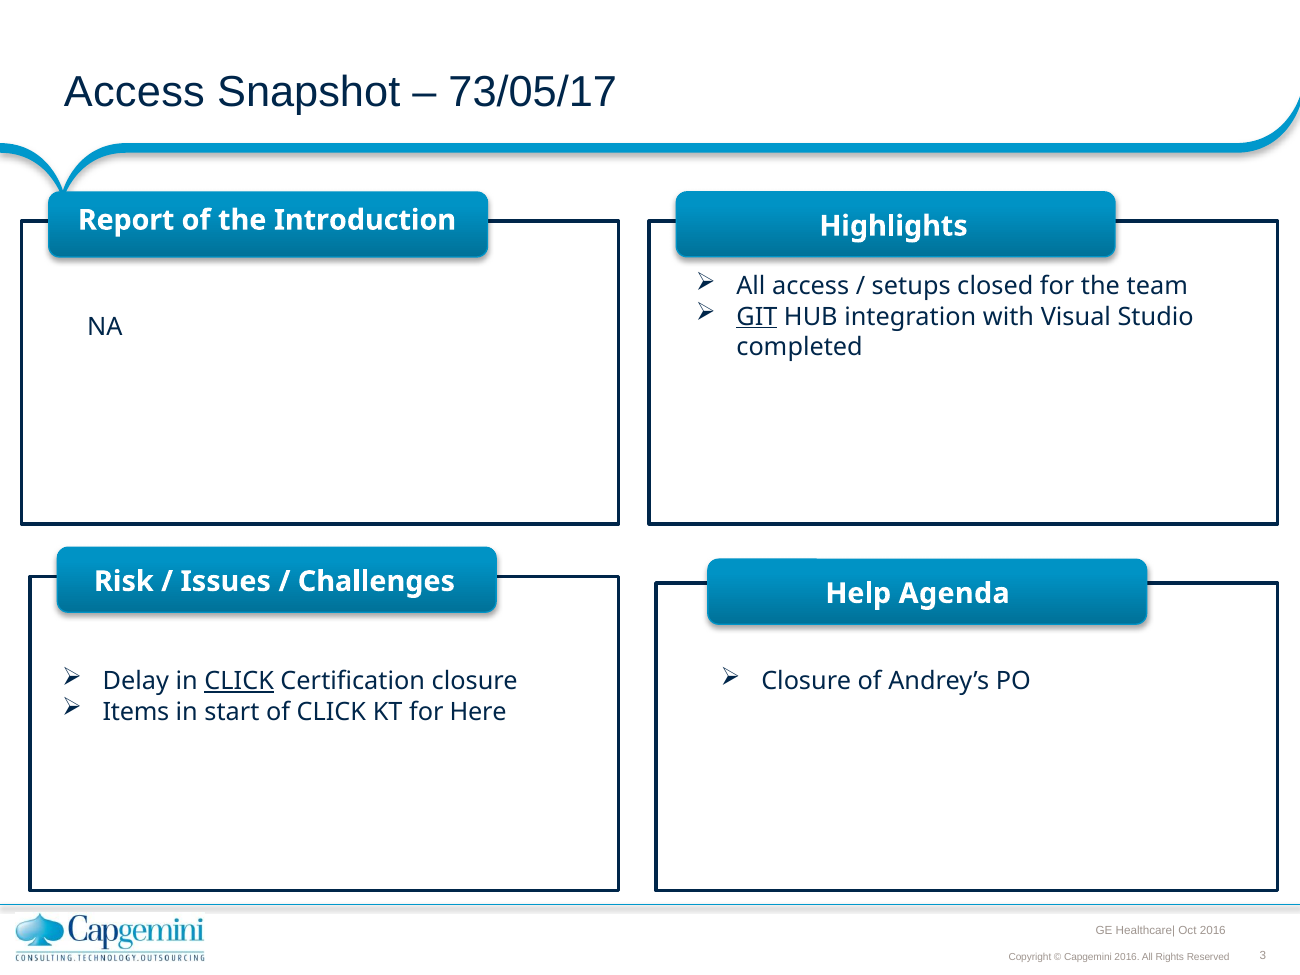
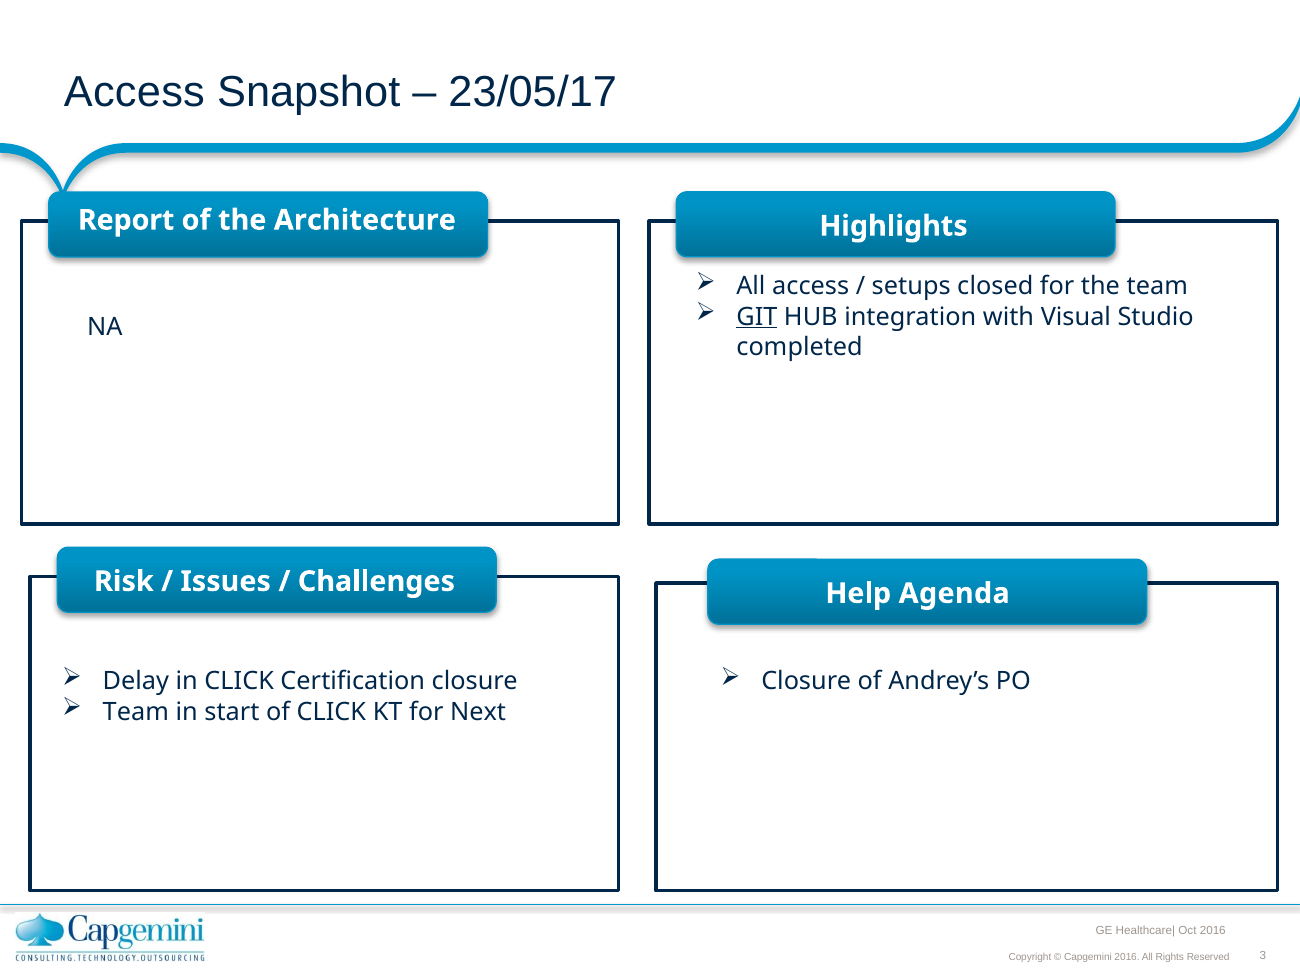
73/05/17: 73/05/17 -> 23/05/17 (533, 92)
Introduction: Introduction -> Architecture (365, 220)
CLICK underline: present -> none (239, 681)
Items: Items -> Team (136, 712)
Here: Here -> Next (478, 712)
